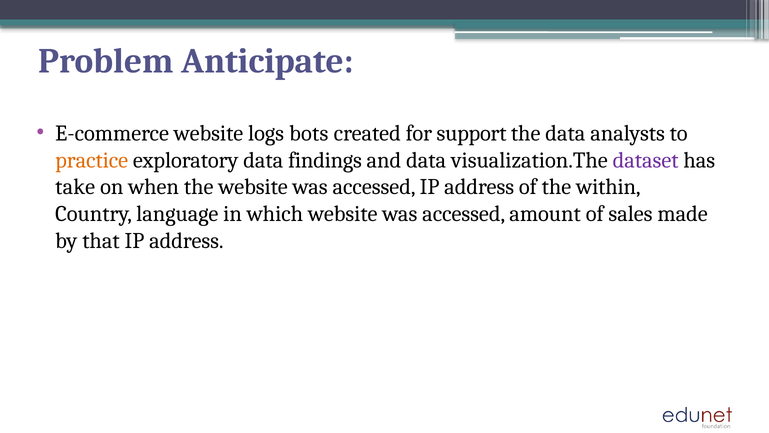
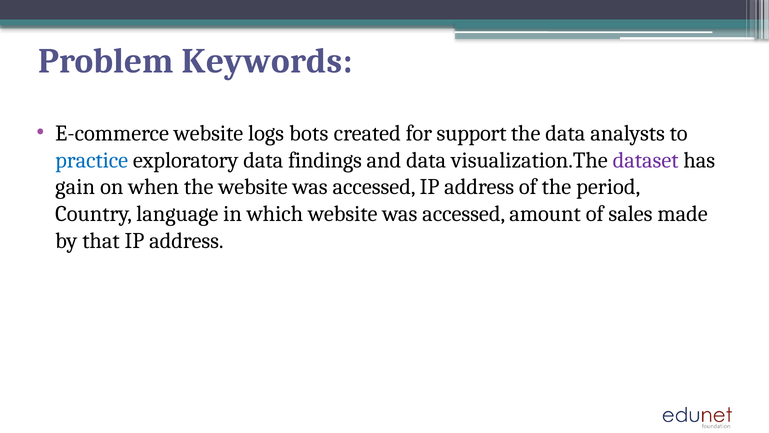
Anticipate: Anticipate -> Keywords (267, 61)
practice colour: orange -> blue (92, 160)
take: take -> gain (75, 187)
within: within -> period (608, 187)
